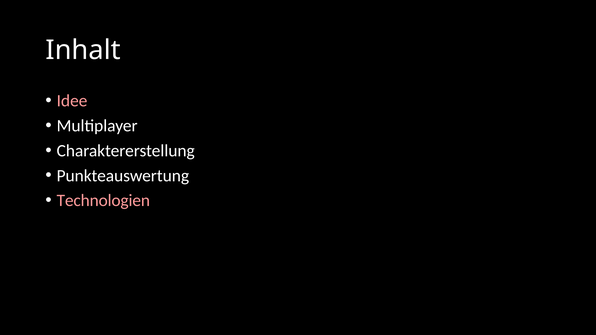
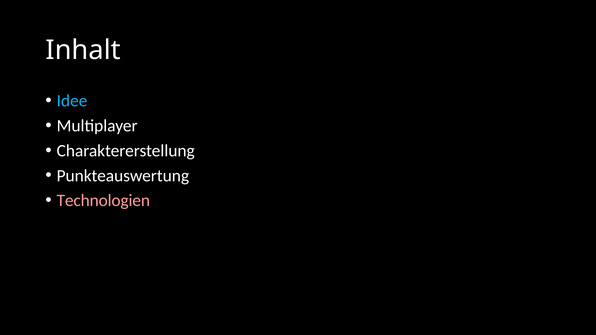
Idee colour: pink -> light blue (72, 101)
